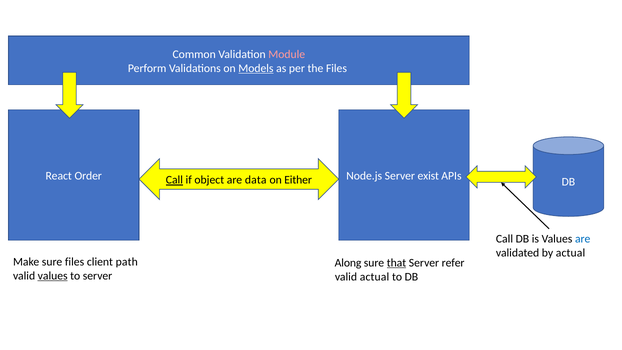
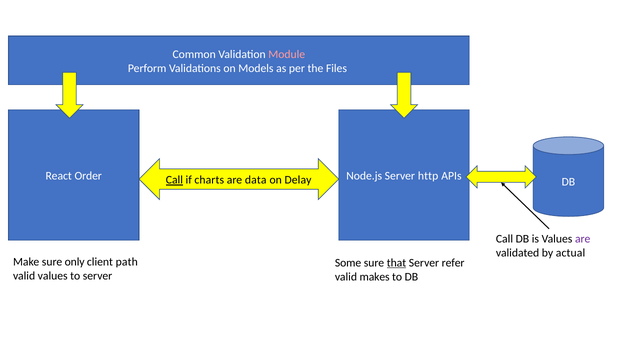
Models underline: present -> none (256, 68)
exist: exist -> http (428, 176)
object: object -> charts (209, 180)
Either: Either -> Delay (298, 180)
are colour: blue -> purple (583, 239)
sure files: files -> only (75, 262)
Along: Along -> Some (348, 263)
values underline: present -> none (53, 276)
valid actual: actual -> makes (375, 277)
